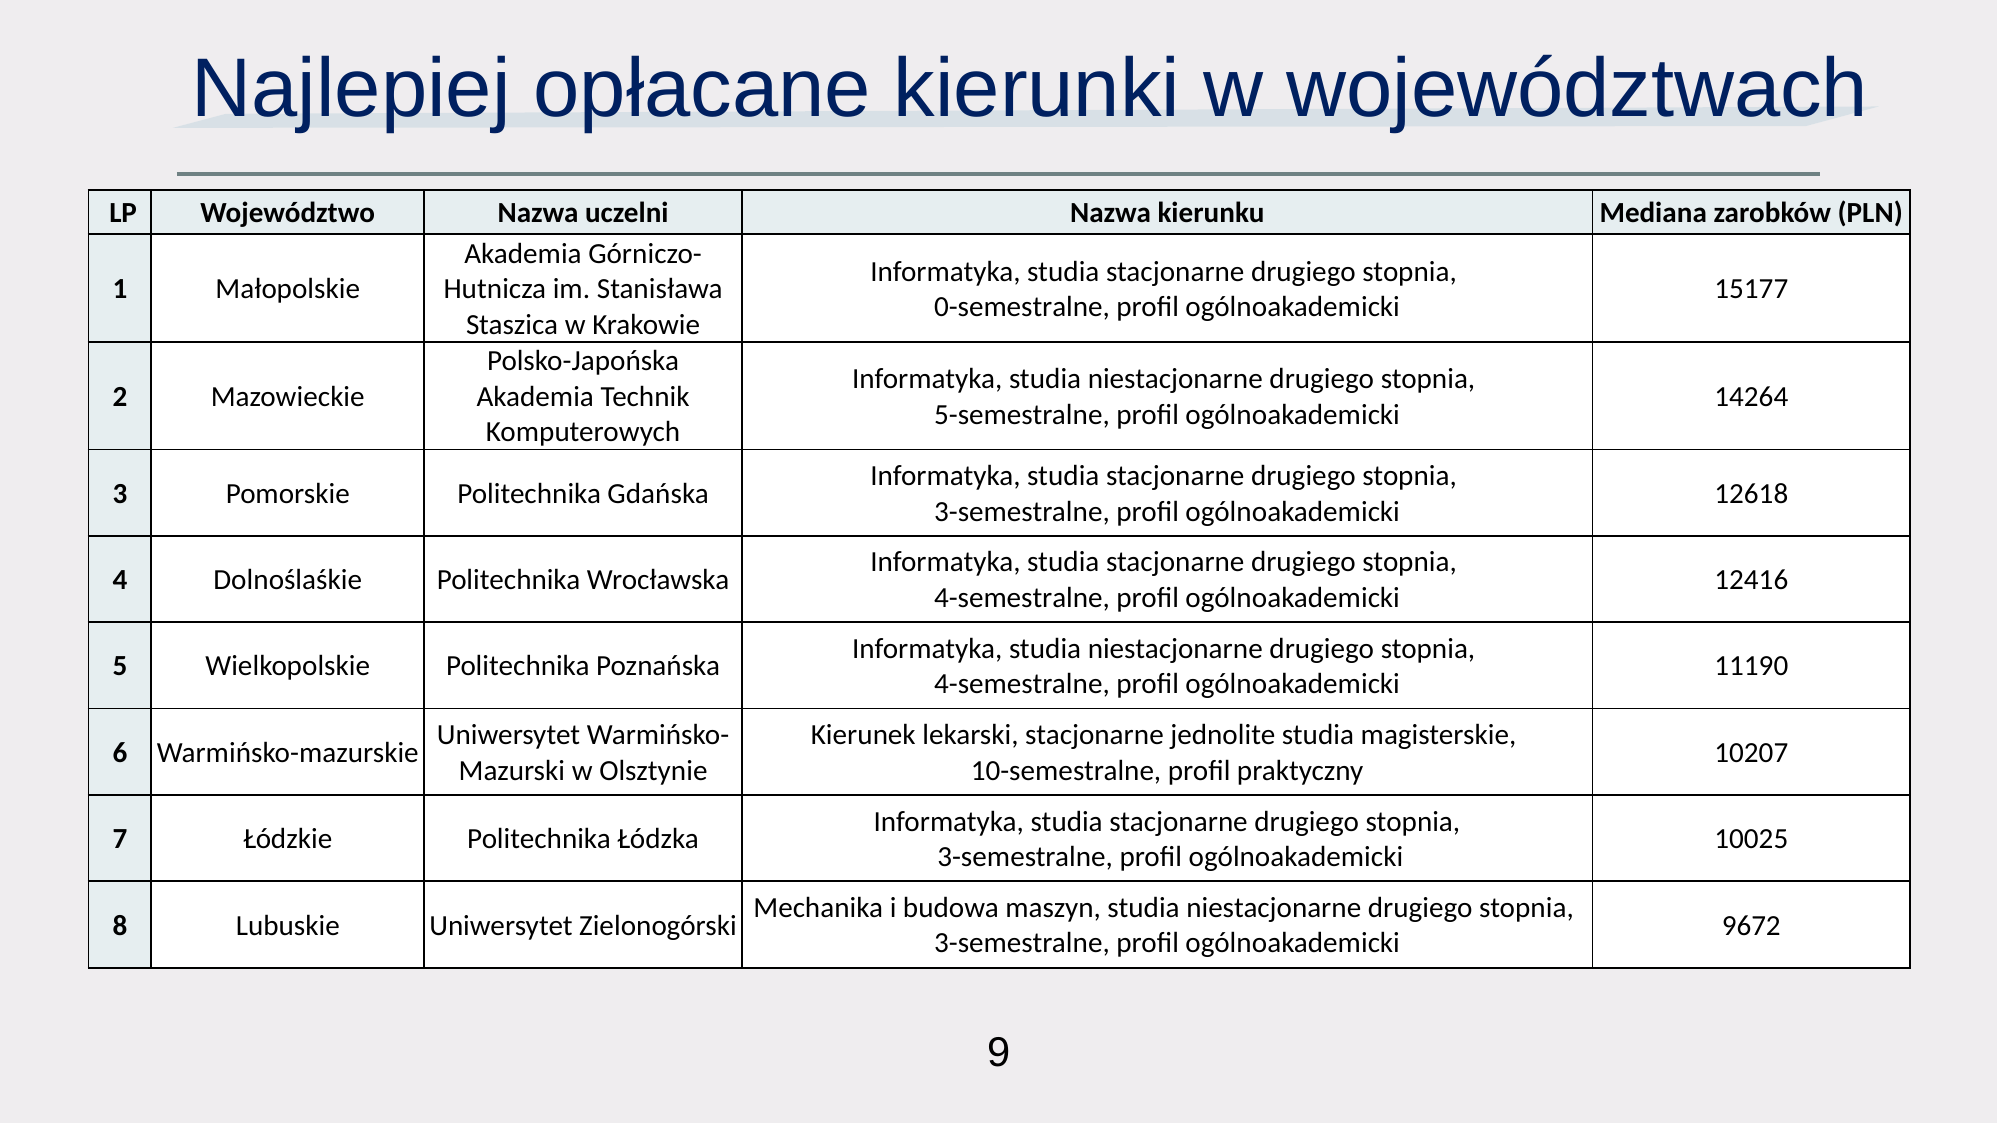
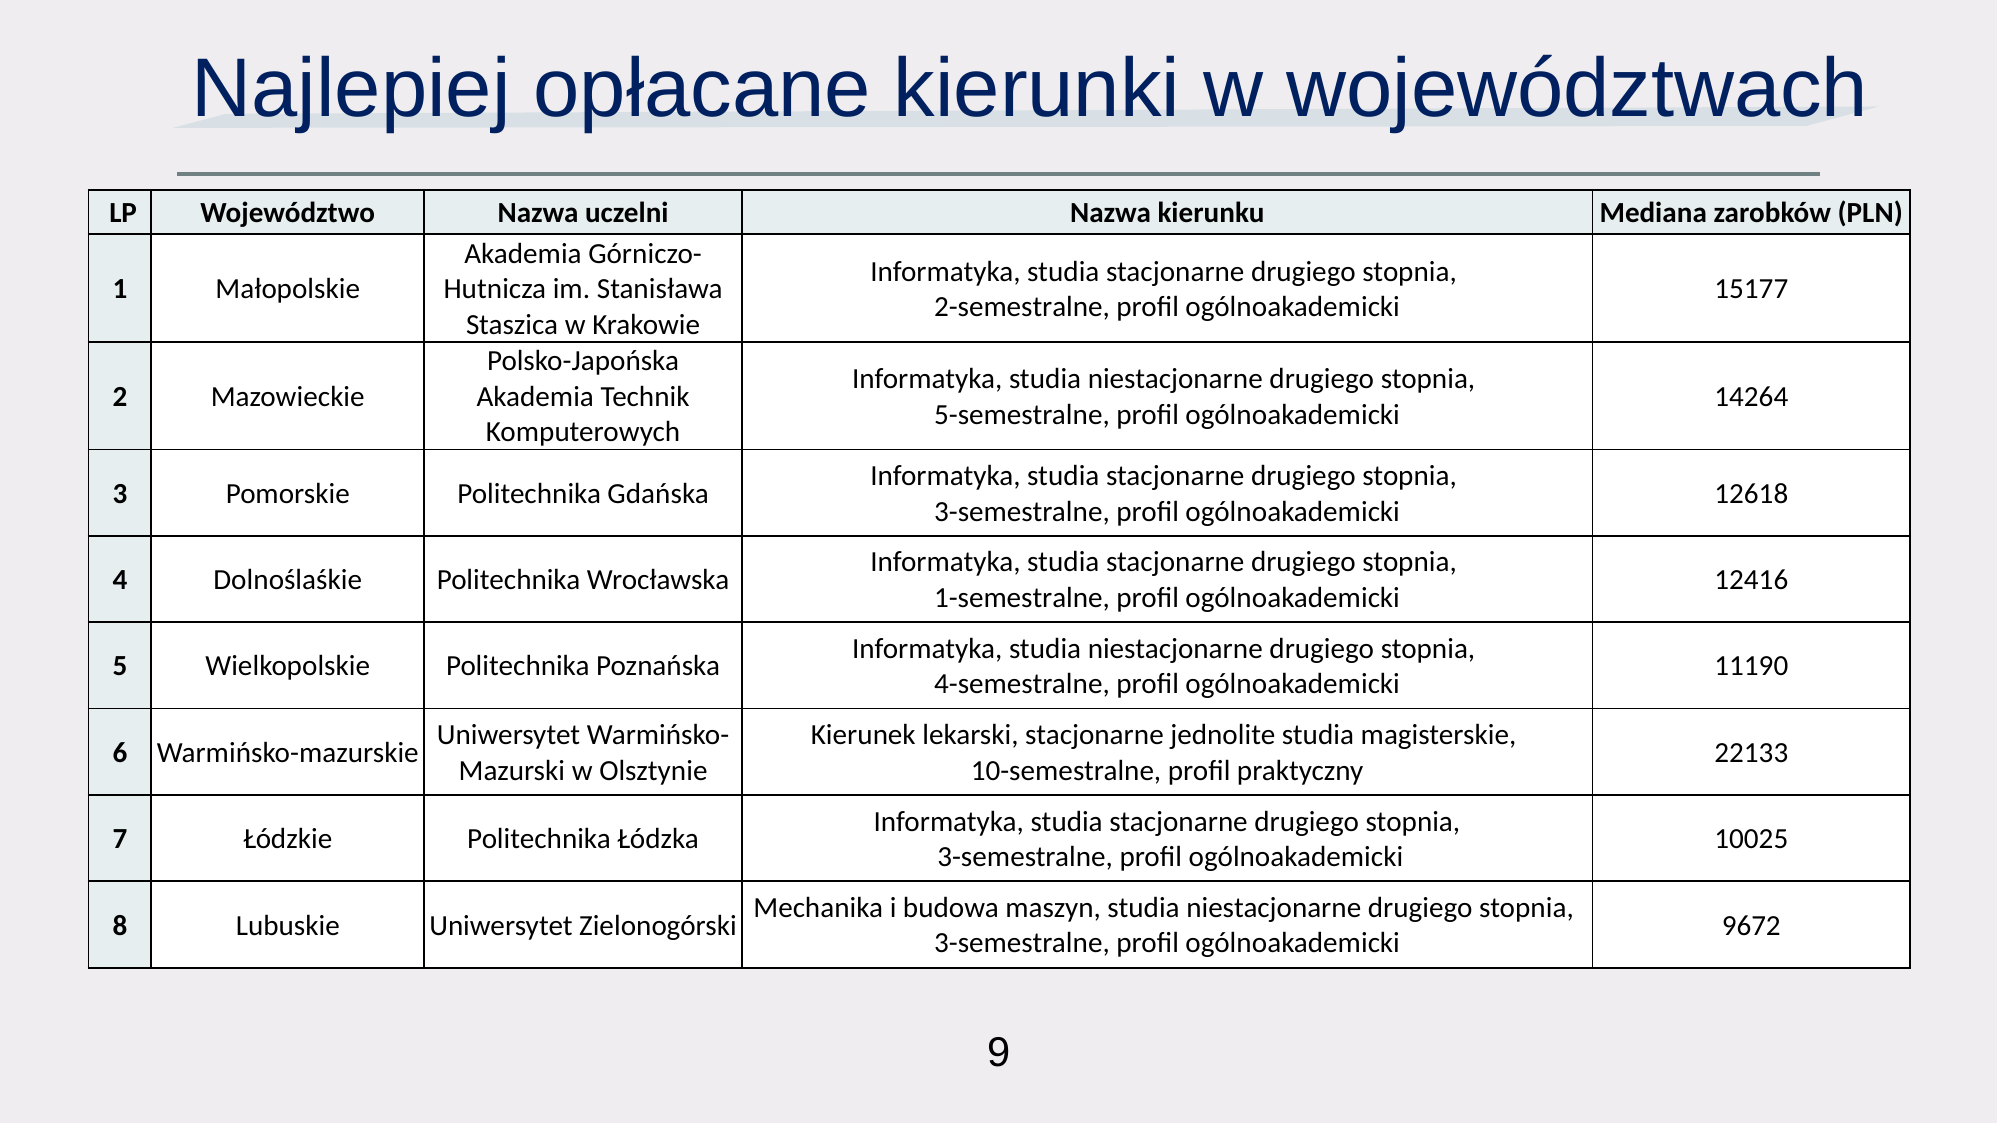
0-semestralne: 0-semestralne -> 2-semestralne (1022, 307)
4-semestralne: 4-semestralne -> 1-semestralne (1022, 598)
10207: 10207 -> 22133 (1751, 753)
